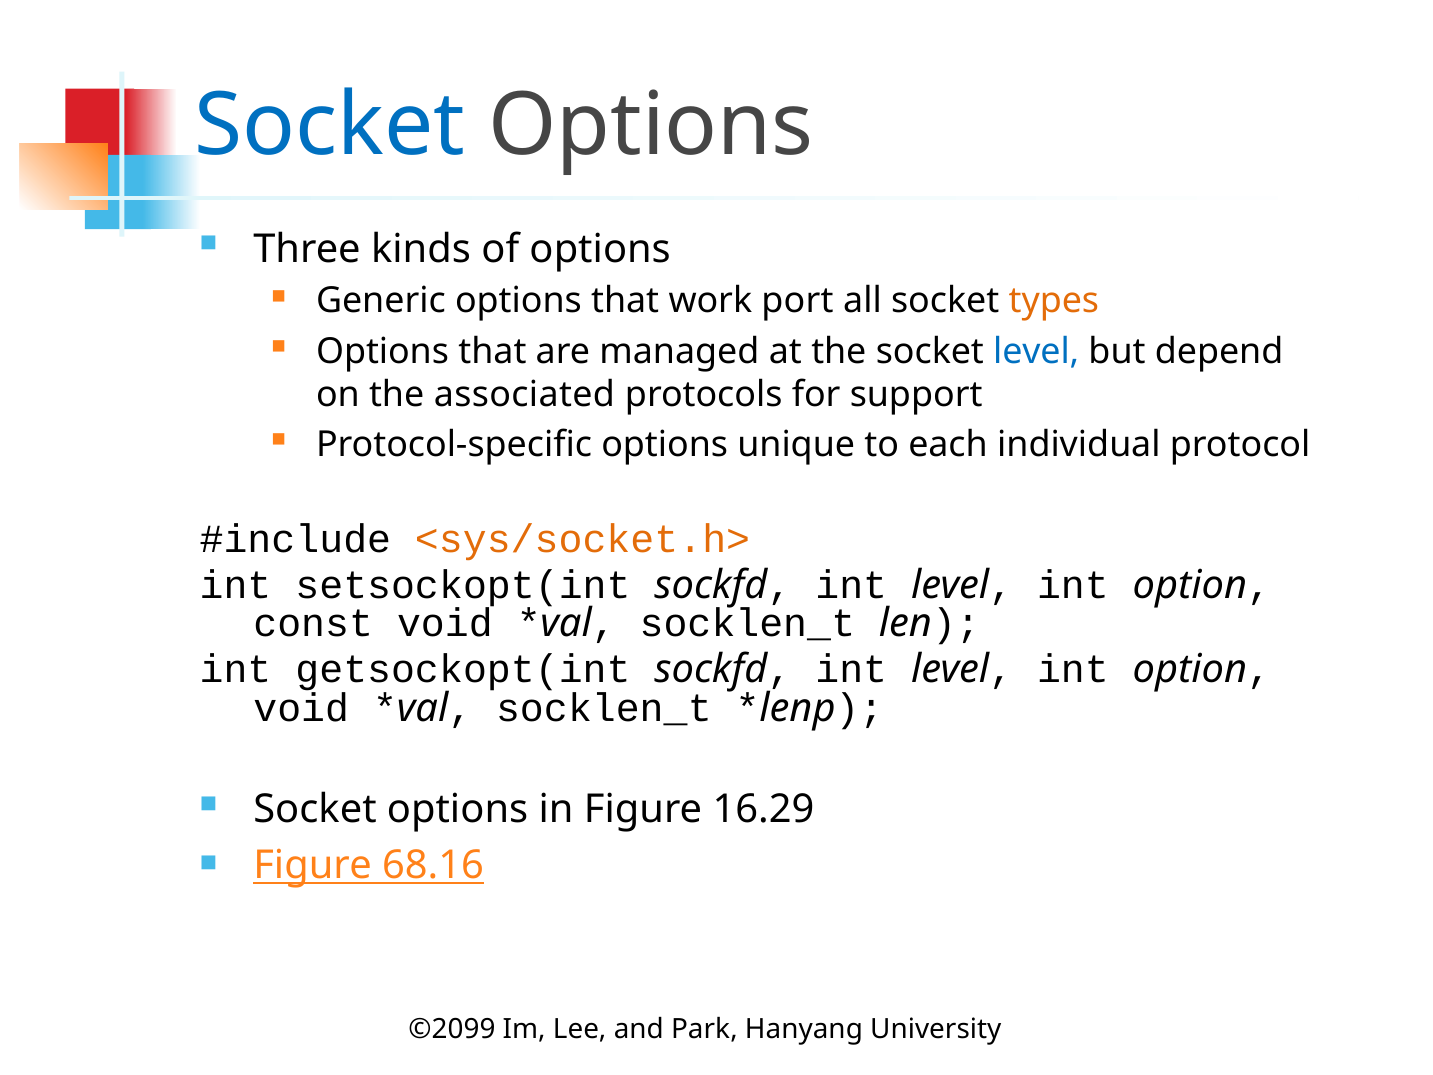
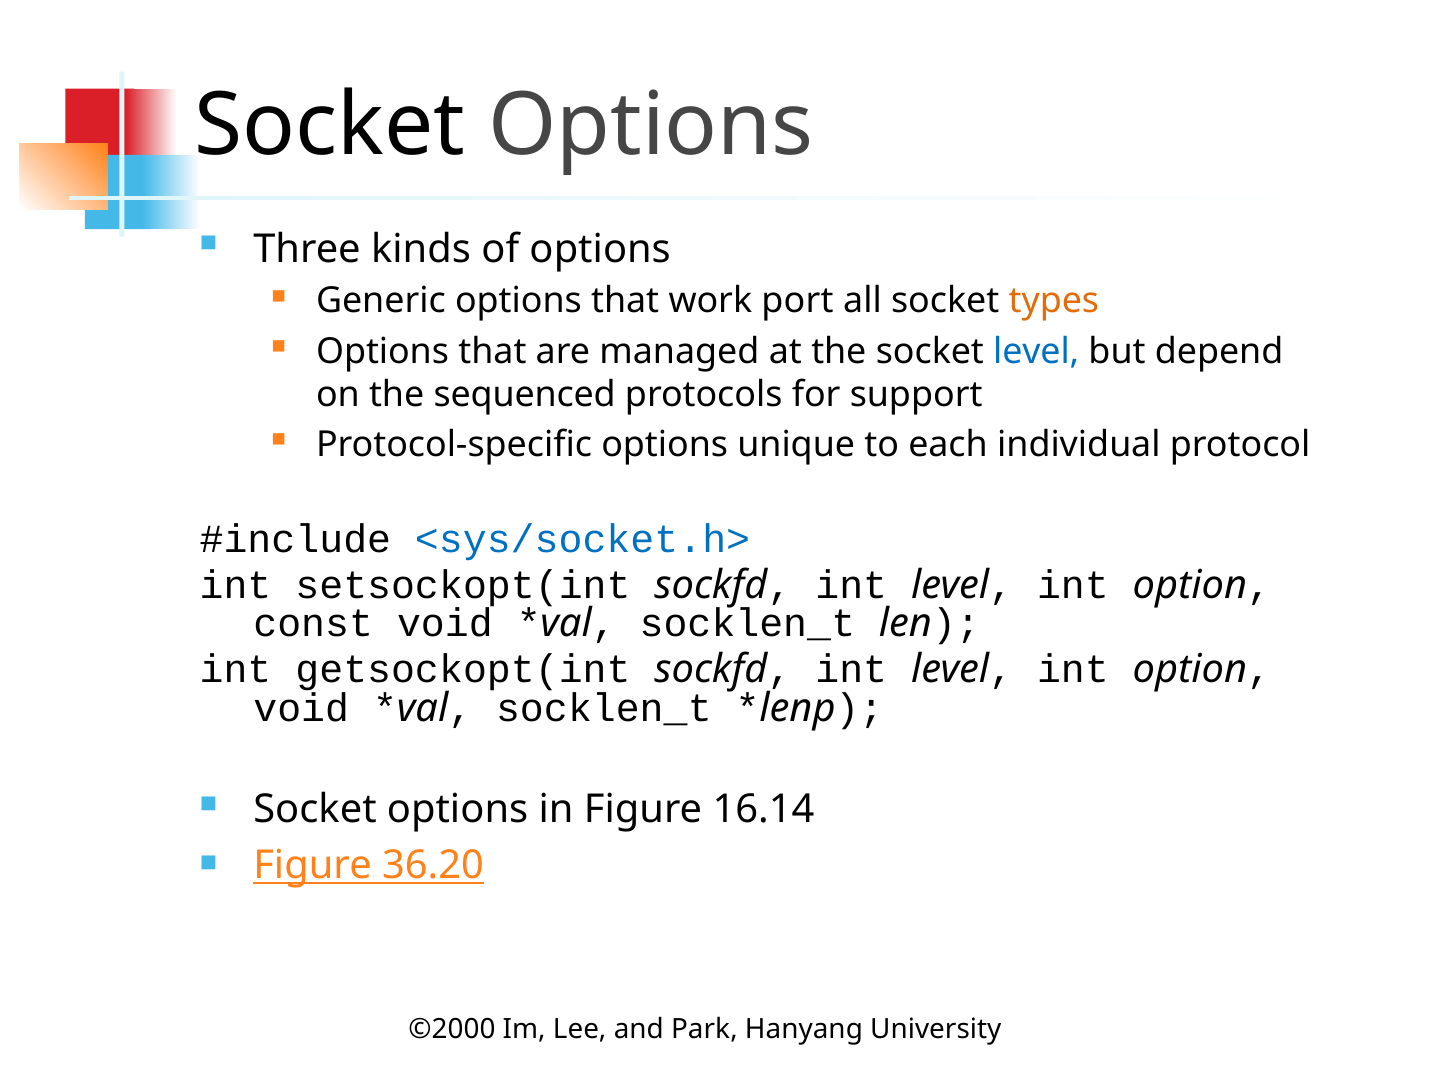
Socket colour: blue -> black (330, 126)
associated: associated -> sequenced (525, 394)
<sys/socket.h> colour: orange -> blue (583, 539)
16.29: 16.29 -> 16.14 (764, 809)
68.16: 68.16 -> 36.20 (433, 865)
©2099: ©2099 -> ©2000 (452, 1029)
